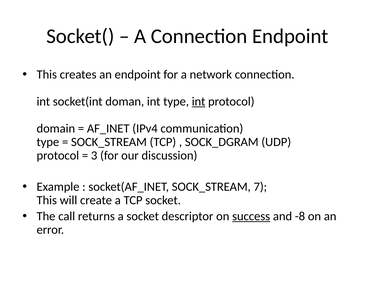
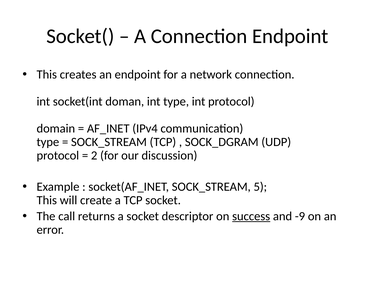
int underline: present -> none (199, 101)
3: 3 -> 2 (94, 155)
7: 7 -> 5 (260, 186)
-8: -8 -> -9 (300, 216)
